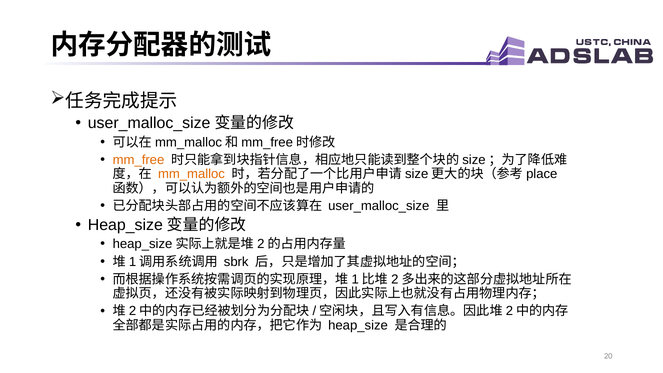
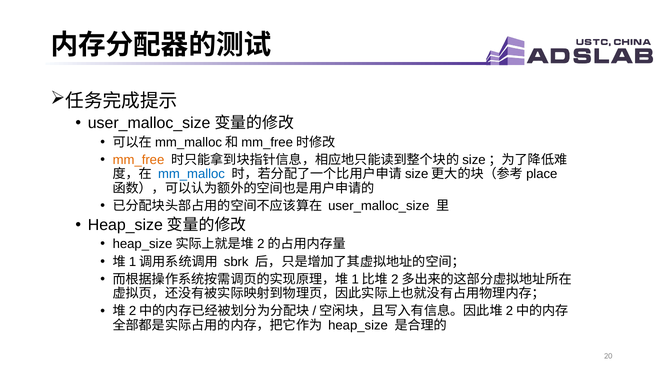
mm_malloc colour: orange -> blue (191, 174)
